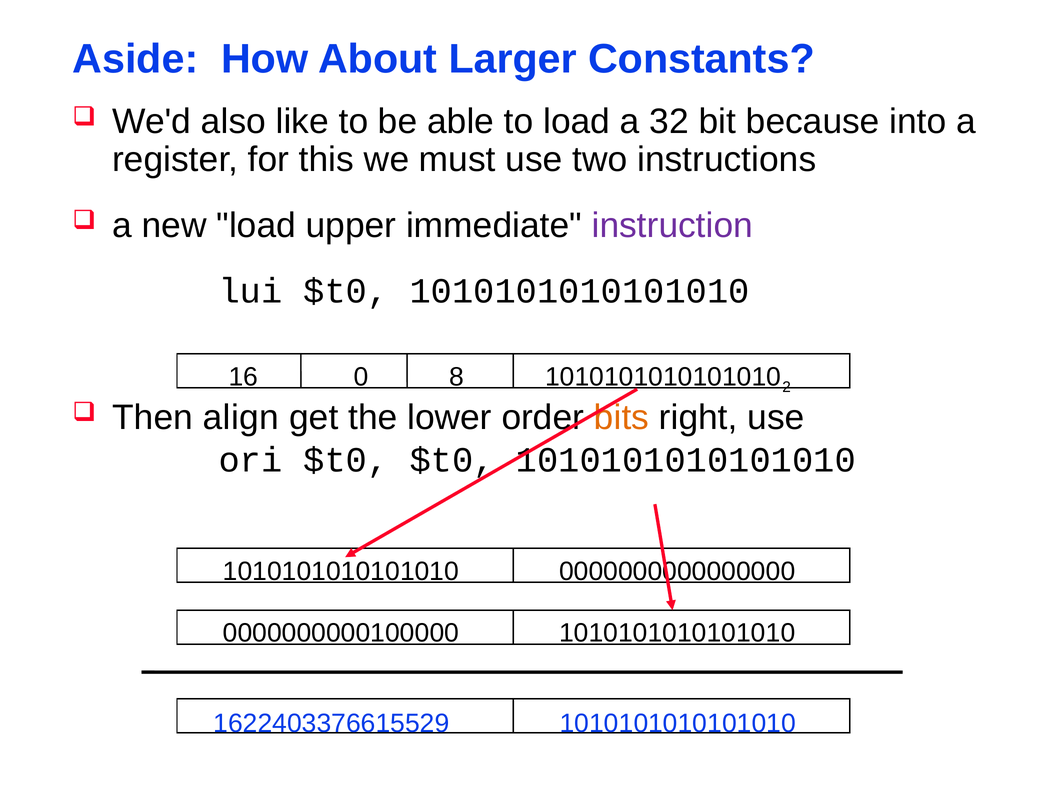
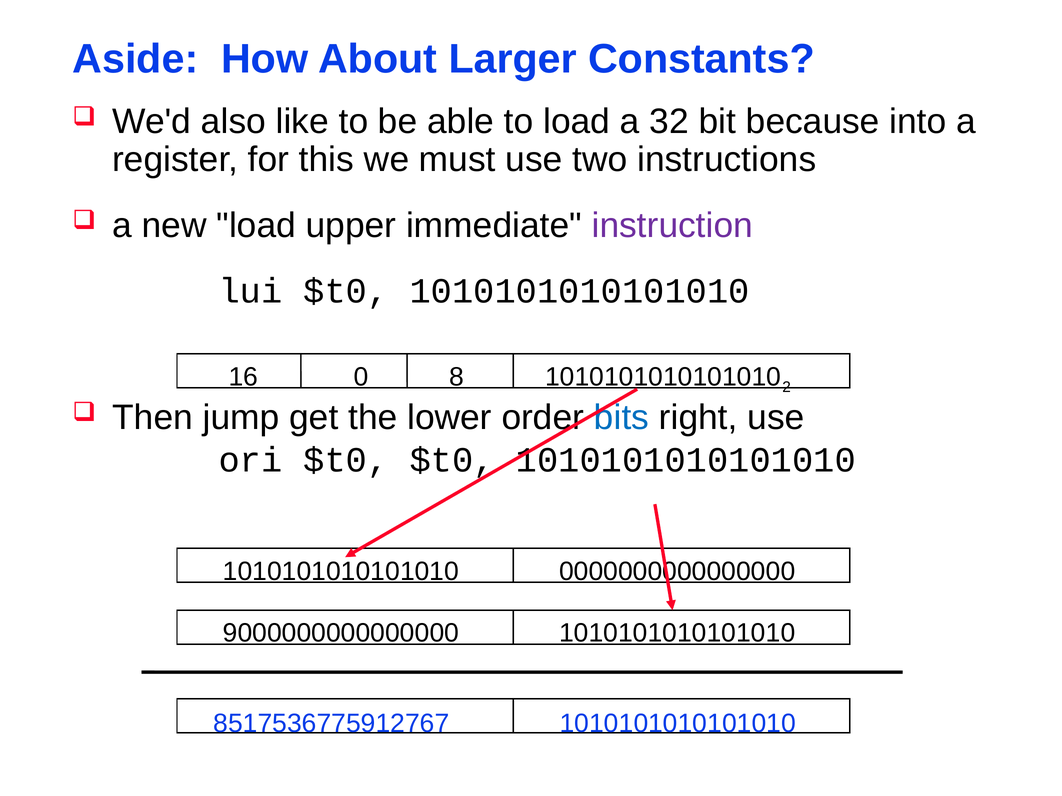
align: align -> jump (241, 418)
bits colour: orange -> blue (622, 418)
0000000000100000: 0000000000100000 -> 9000000000000000 (341, 634)
1622403376615529: 1622403376615529 -> 8517536775912767 (331, 724)
